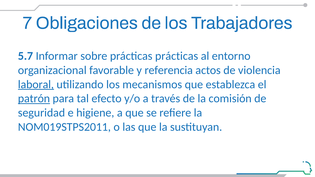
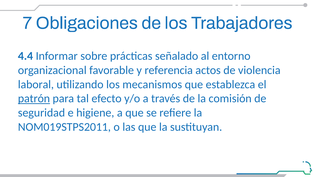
5.7: 5.7 -> 4.4 (25, 56)
prácticas prácticas: prácticas -> señalado (177, 56)
laboral underline: present -> none (36, 84)
